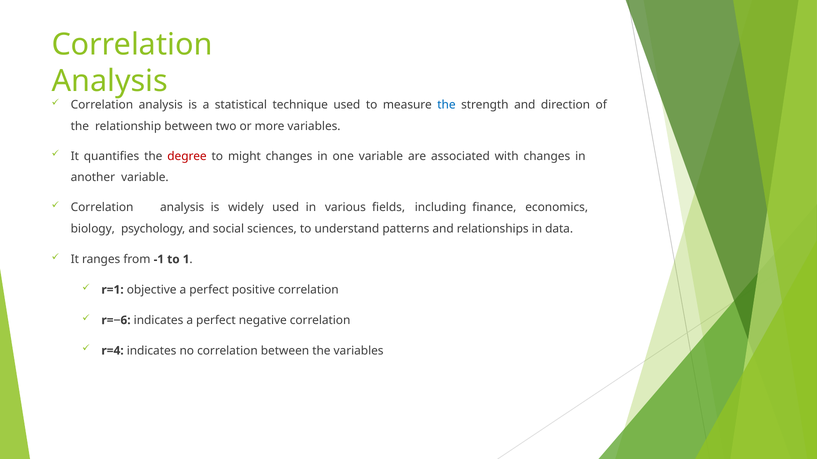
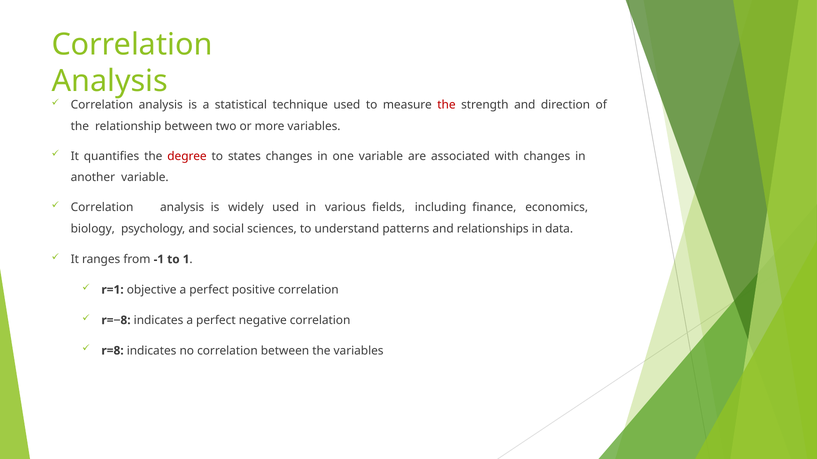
the colour: blue -> red (446, 105)
might: might -> states (244, 156)
r=−6: r=−6 -> r=−8 (116, 321)
r=4: r=4 -> r=8 (113, 351)
